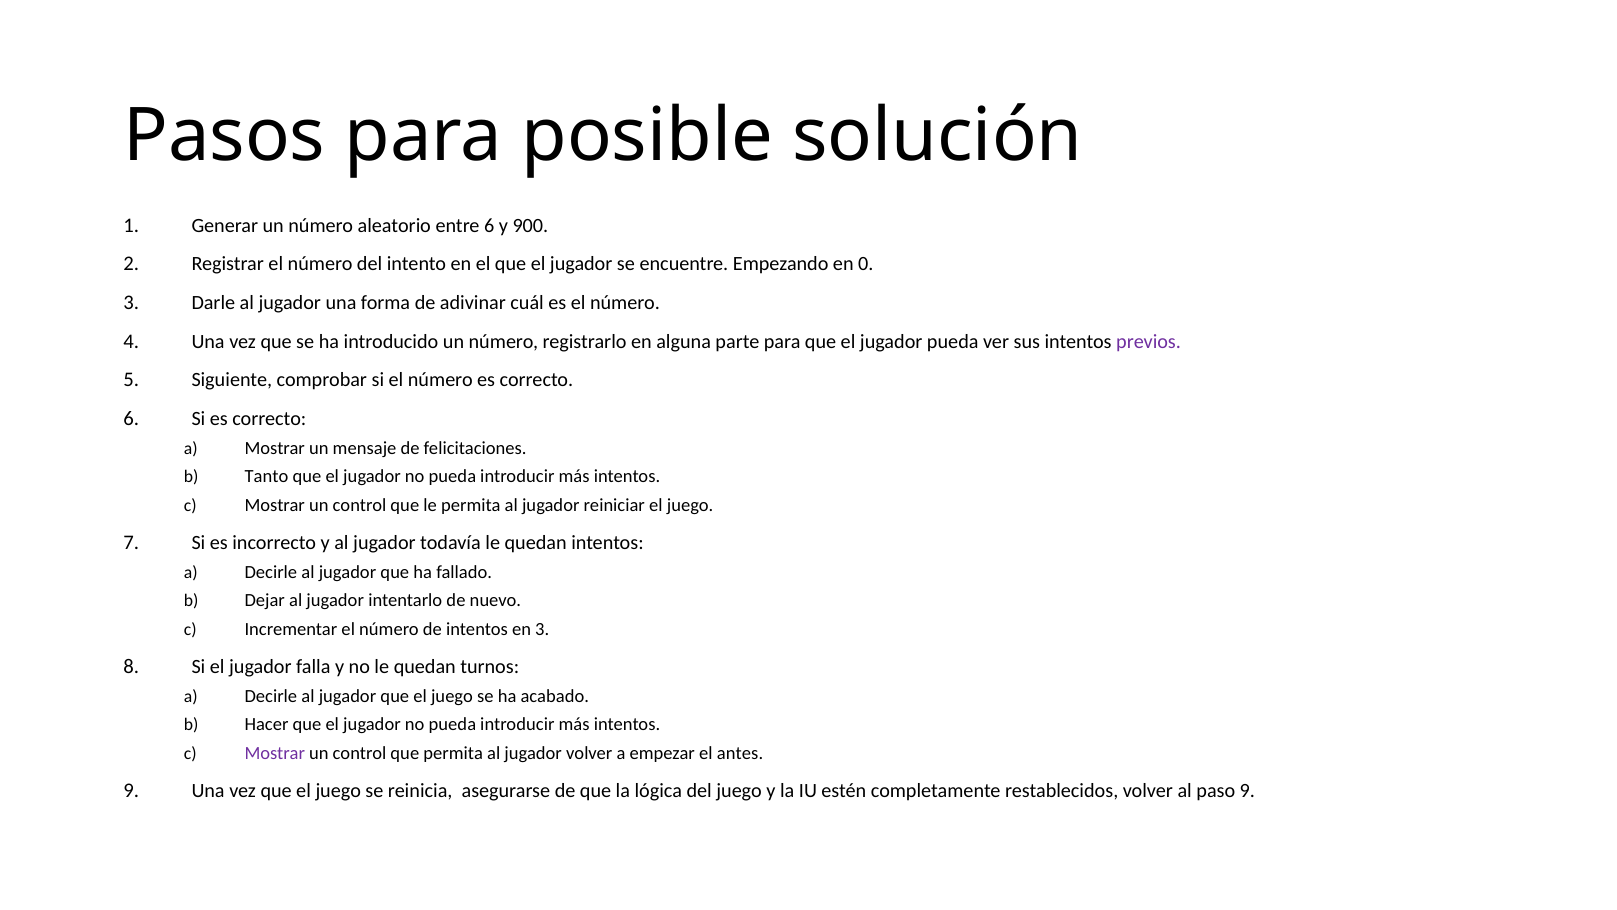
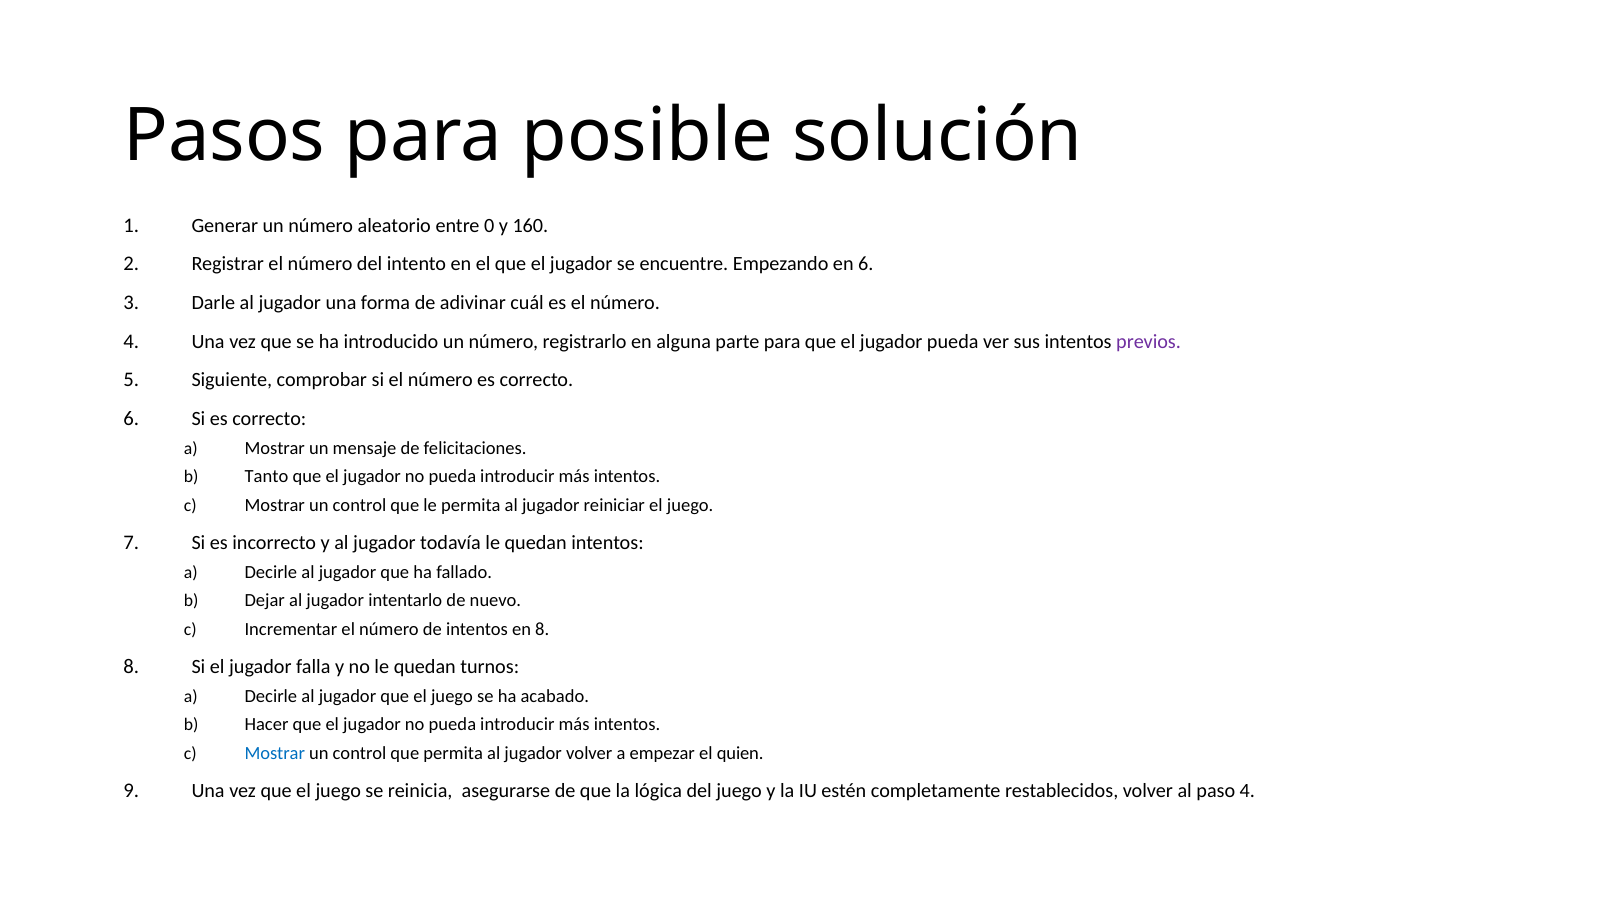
entre 6: 6 -> 0 (489, 225)
900: 900 -> 160 (530, 225)
en 0: 0 -> 6 (866, 264)
en 3: 3 -> 8 (542, 629)
Mostrar colour: purple -> blue (275, 753)
antes: antes -> quien (740, 753)
paso 9: 9 -> 4 (1247, 790)
